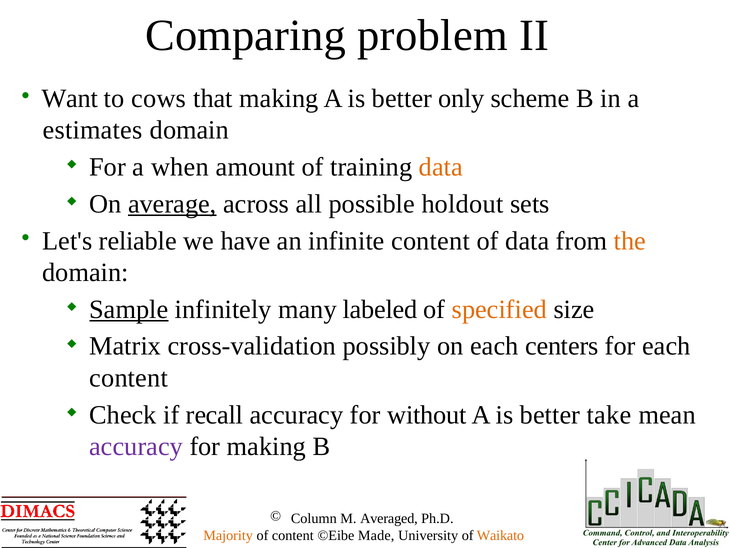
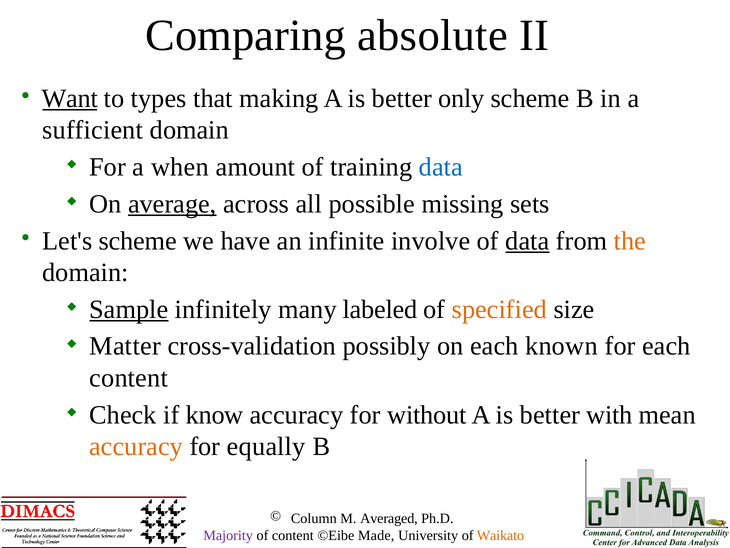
problem: problem -> absolute (433, 35)
Want underline: none -> present (70, 98)
cows: cows -> types (159, 98)
estimates: estimates -> sufficient (93, 130)
data colour: orange -> blue (441, 167)
holdout: holdout -> missing (463, 204)
Let's reliable: reliable -> scheme (138, 241)
infinite content: content -> involve (431, 241)
data underline: none -> present (527, 241)
Matrix: Matrix -> Matter (125, 346)
centers: centers -> known (561, 346)
recall: recall -> know (215, 414)
take: take -> with (609, 414)
accuracy colour: purple -> orange (136, 446)
for making: making -> equally (266, 446)
Majority colour: orange -> purple (228, 535)
